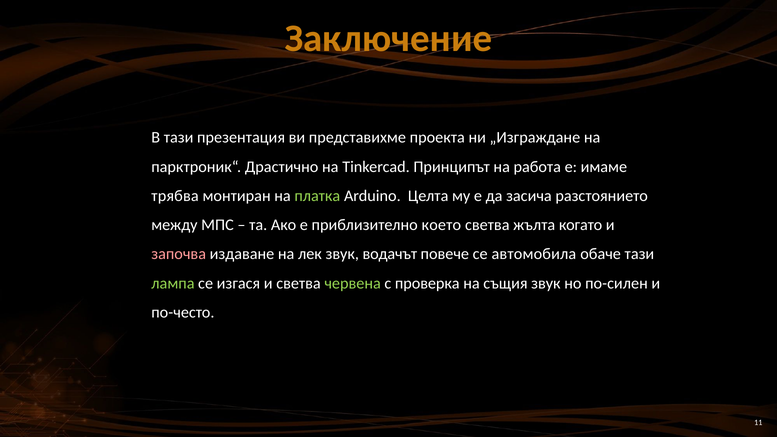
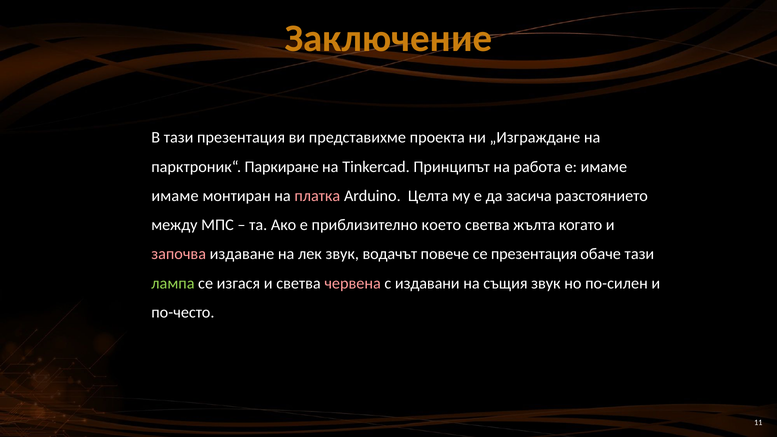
Драстично: Драстично -> Паркиране (282, 167)
трябва: трябва -> имаме (175, 196)
платка colour: light green -> pink (317, 196)
се автомобила: автомобила -> презентация (534, 254)
червена colour: light green -> pink (353, 283)
проверка: проверка -> издавани (427, 283)
